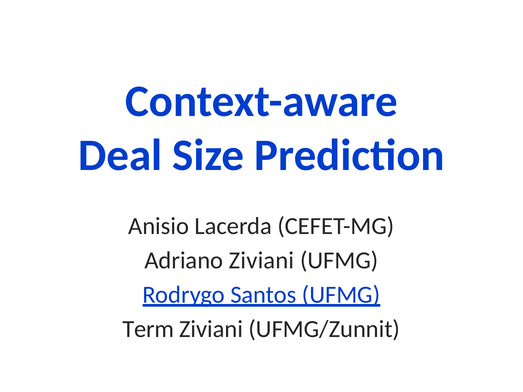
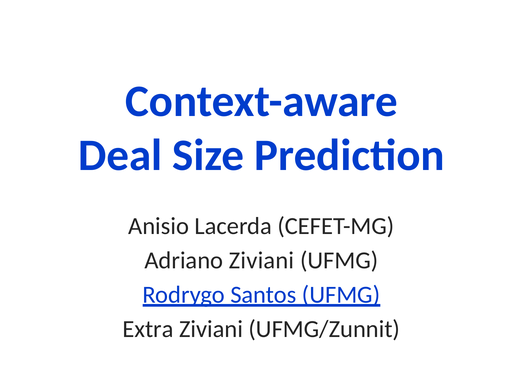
Term: Term -> Extra (148, 329)
